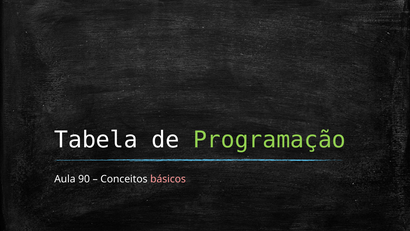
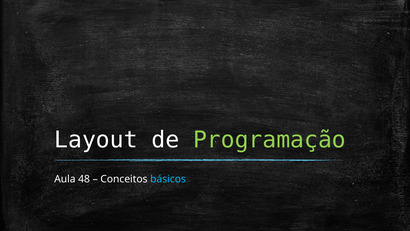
Tabela: Tabela -> Layout (96, 140)
90: 90 -> 48 (84, 179)
básicos colour: pink -> light blue (168, 179)
